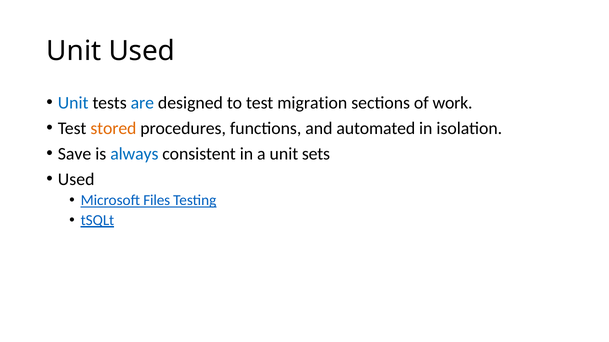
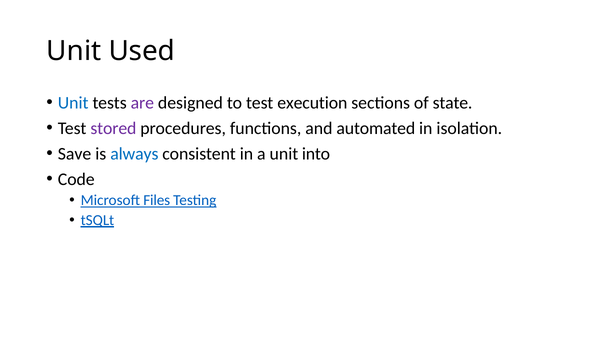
are colour: blue -> purple (142, 103)
migration: migration -> execution (312, 103)
work: work -> state (453, 103)
stored colour: orange -> purple (113, 128)
sets: sets -> into (316, 154)
Used: Used -> Code (76, 180)
